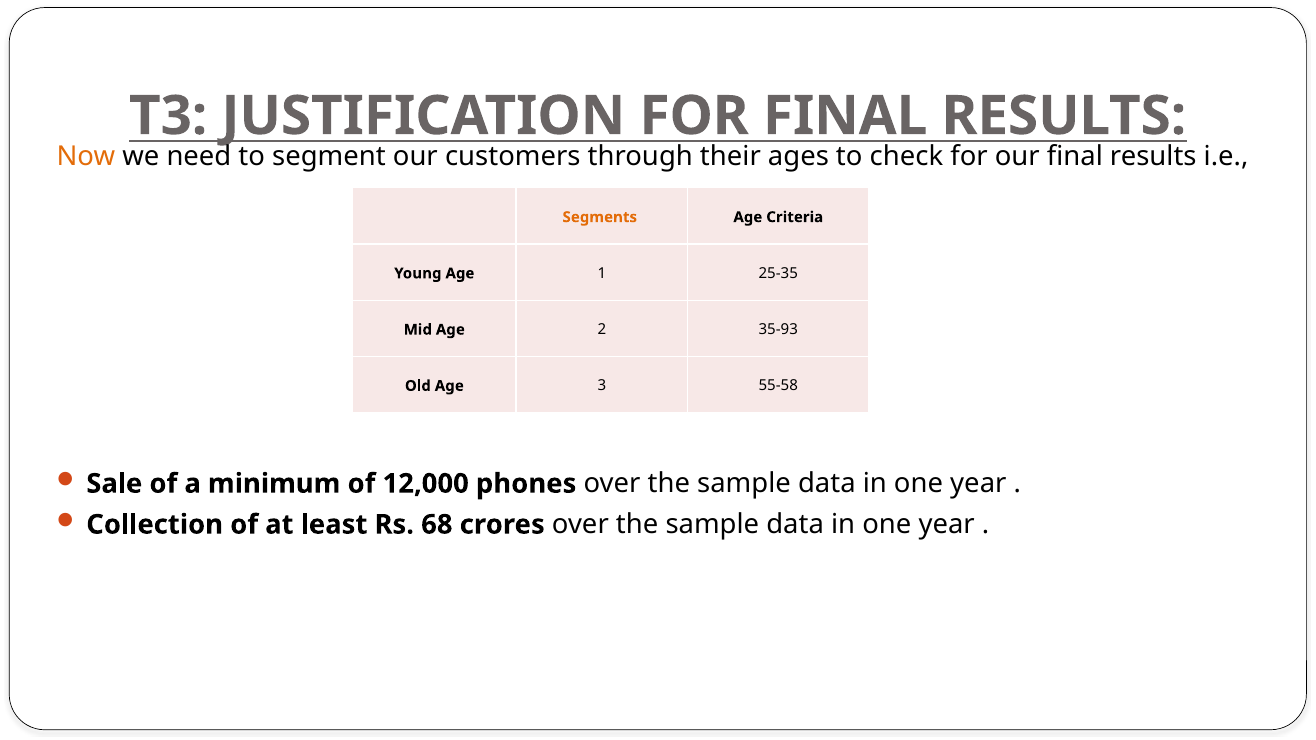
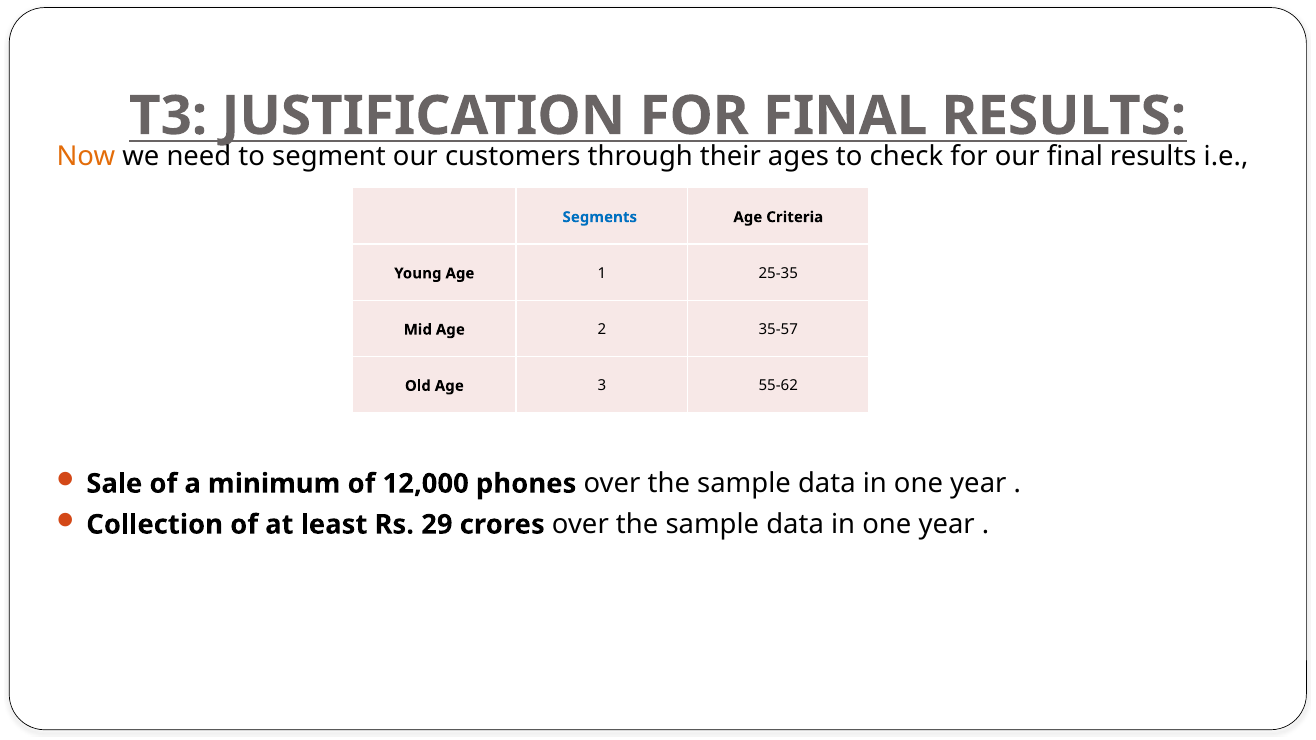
Segments colour: orange -> blue (600, 217)
35-93: 35-93 -> 35-57 (778, 330)
55-58: 55-58 -> 55-62 (778, 386)
68: 68 -> 29 (437, 525)
